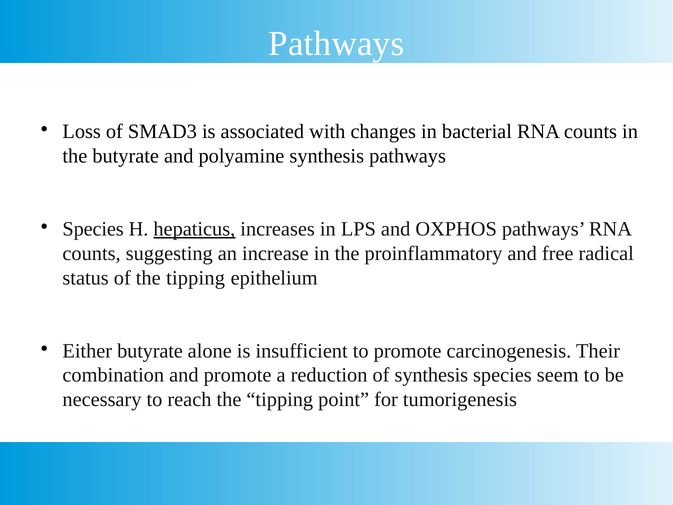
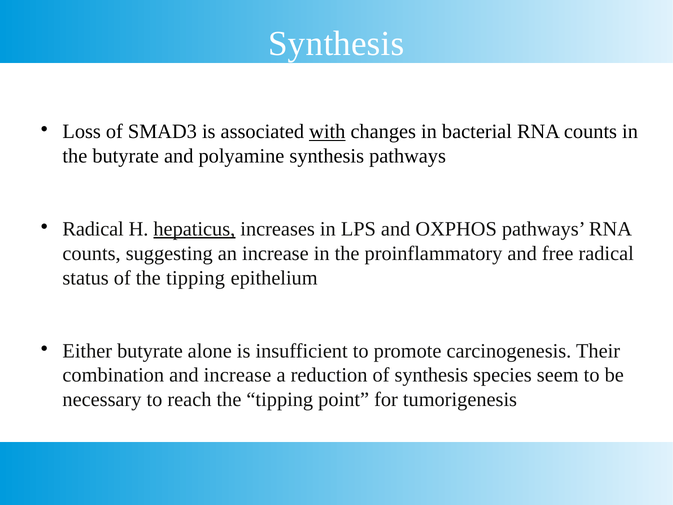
Pathways: Pathways -> Synthesis (336, 44)
with underline: none -> present (327, 132)
Species: Species -> Radical (93, 229)
and promote: promote -> increase (237, 375)
